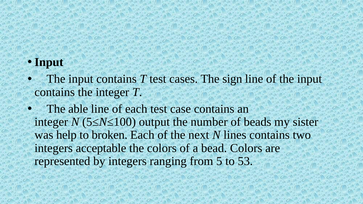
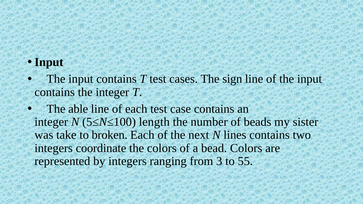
output: output -> length (154, 122)
help: help -> take (66, 135)
acceptable: acceptable -> coordinate (101, 148)
5: 5 -> 3 (219, 161)
53: 53 -> 55 (245, 161)
